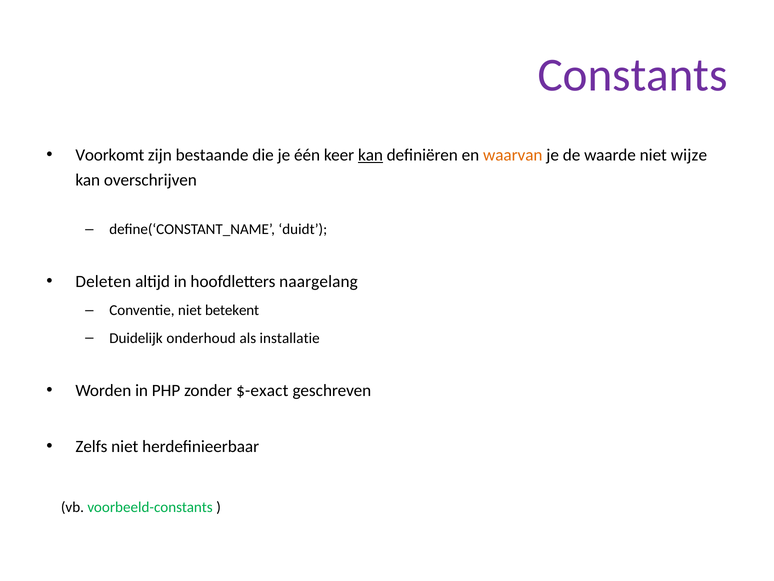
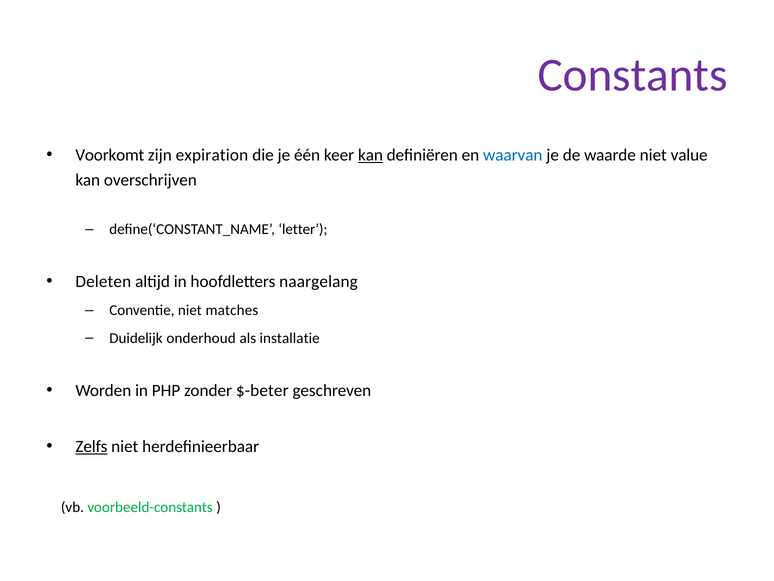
bestaande: bestaande -> expiration (212, 155)
waarvan colour: orange -> blue (513, 155)
wijze: wijze -> value (689, 155)
duidt: duidt -> letter (303, 229)
betekent: betekent -> matches (232, 310)
$-exact: $-exact -> $-beter (262, 390)
Zelfs underline: none -> present (91, 446)
